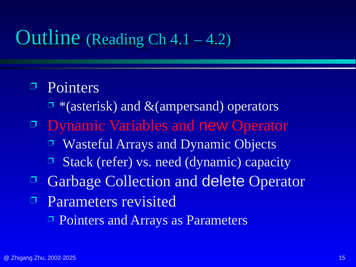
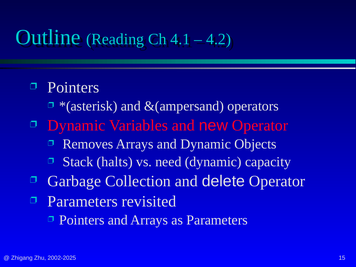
Wasteful: Wasteful -> Removes (88, 144)
refer: refer -> halts (115, 162)
